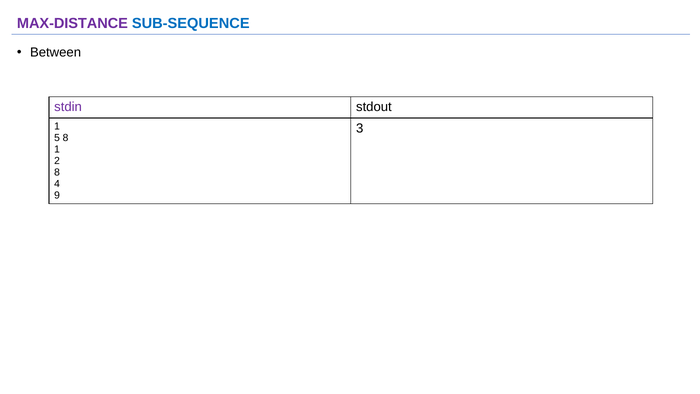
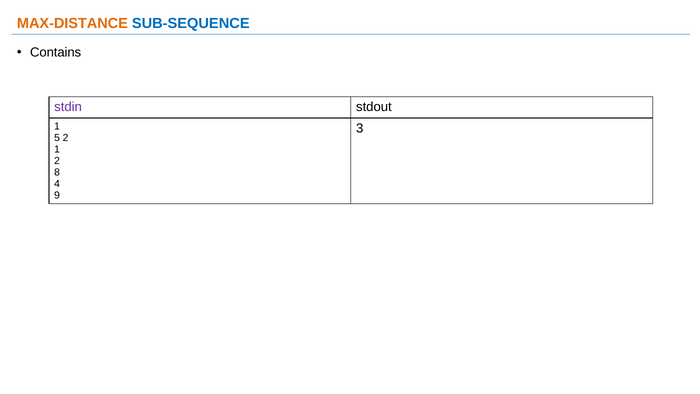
MAX-DISTANCE colour: purple -> orange (72, 24)
Between: Between -> Contains (56, 52)
5 8: 8 -> 2 (66, 138)
